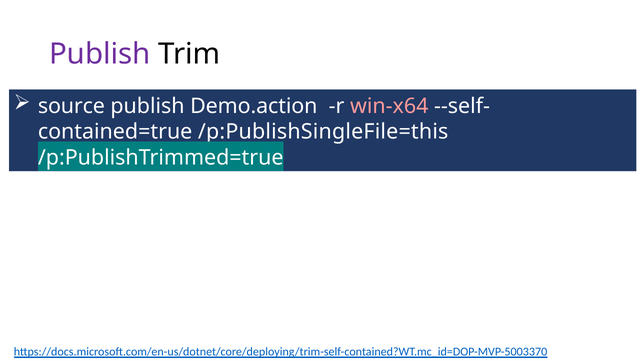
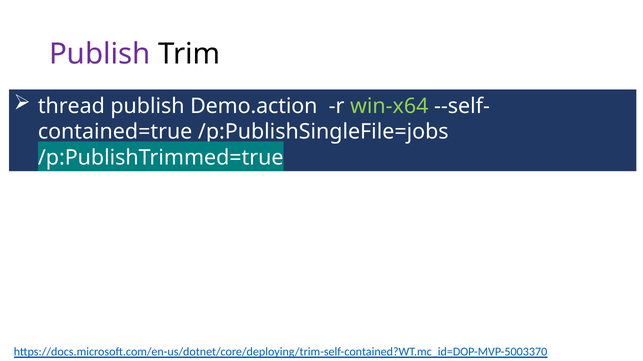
source: source -> thread (71, 106)
win-x64 colour: pink -> light green (389, 106)
/p:PublishSingleFile=this: /p:PublishSingleFile=this -> /p:PublishSingleFile=jobs (323, 132)
